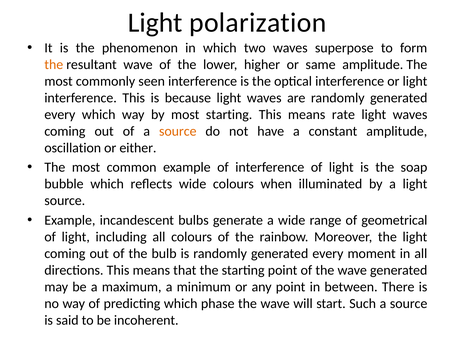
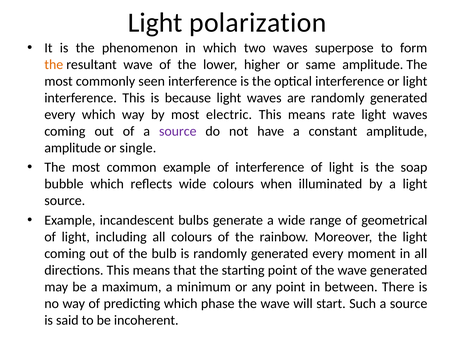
most starting: starting -> electric (229, 115)
source colour: orange -> purple (178, 131)
oscillation: oscillation -> amplitude (73, 148)
either: either -> single (138, 148)
